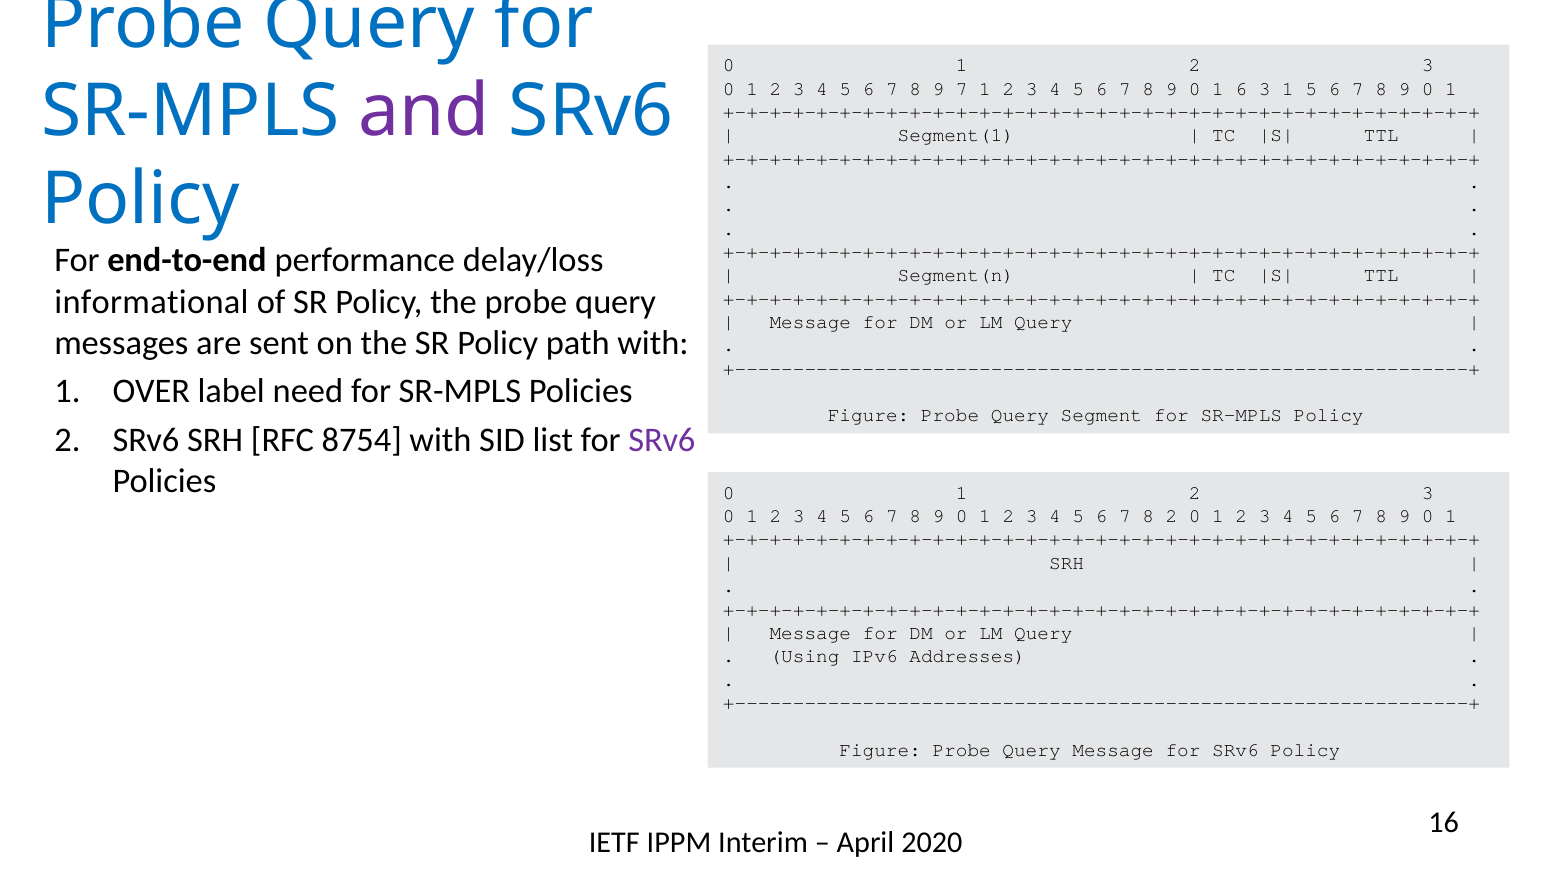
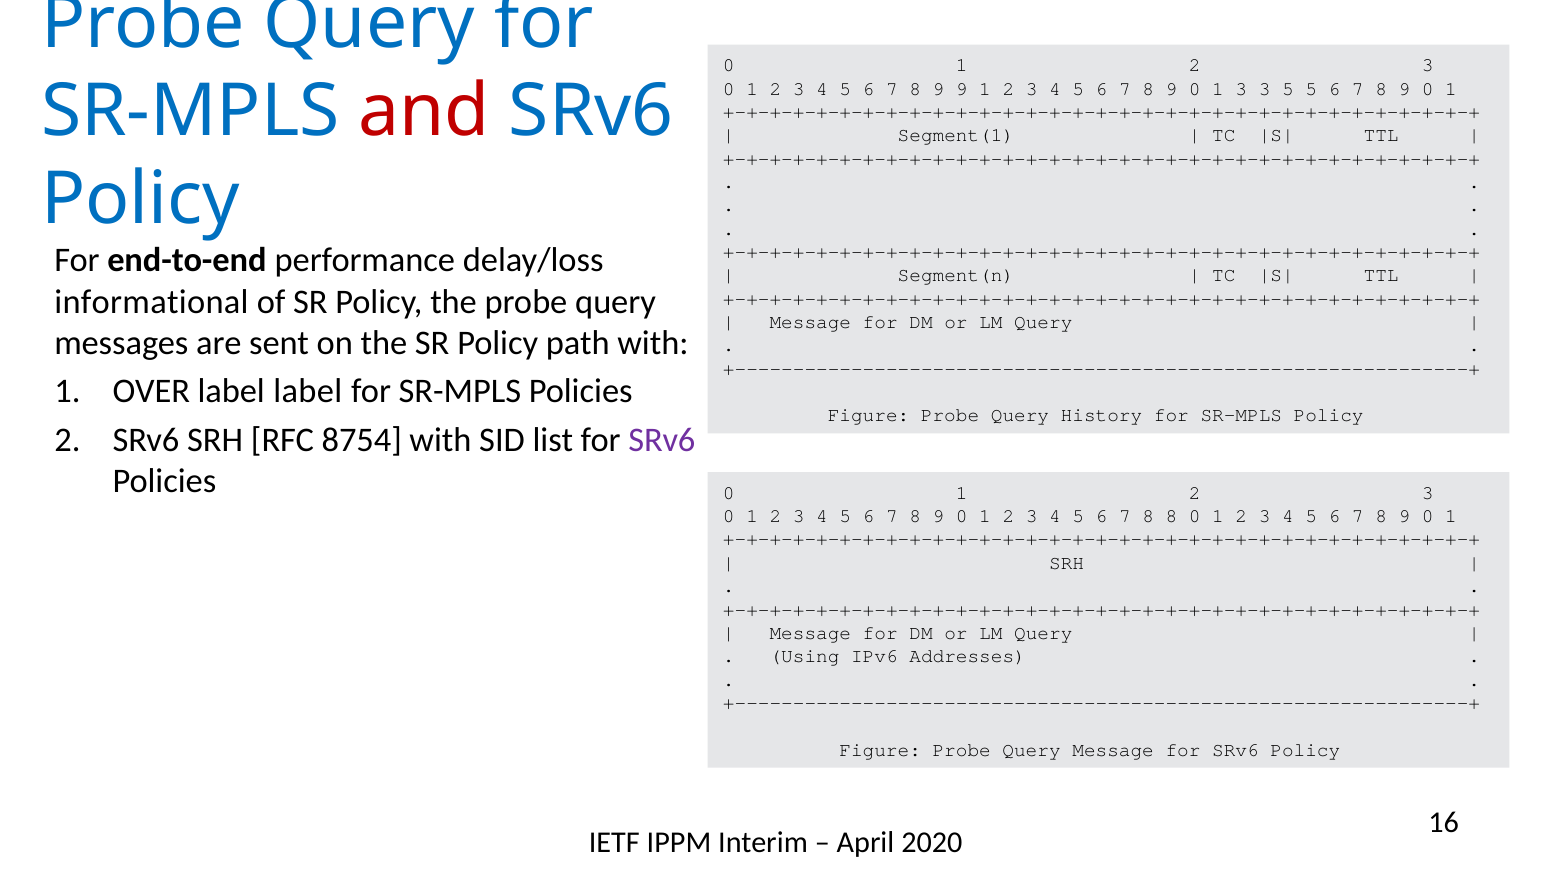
9 7: 7 -> 9 (962, 89)
1 6: 6 -> 3 (1241, 89)
3 1: 1 -> 5 (1288, 89)
and colour: purple -> red (424, 111)
label need: need -> label (308, 391)
Segment: Segment -> History (1101, 415)
8 2: 2 -> 8 (1171, 516)
